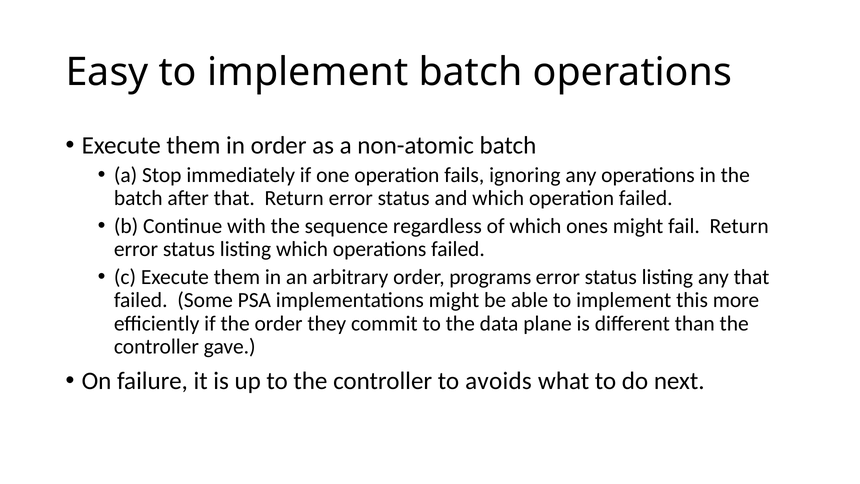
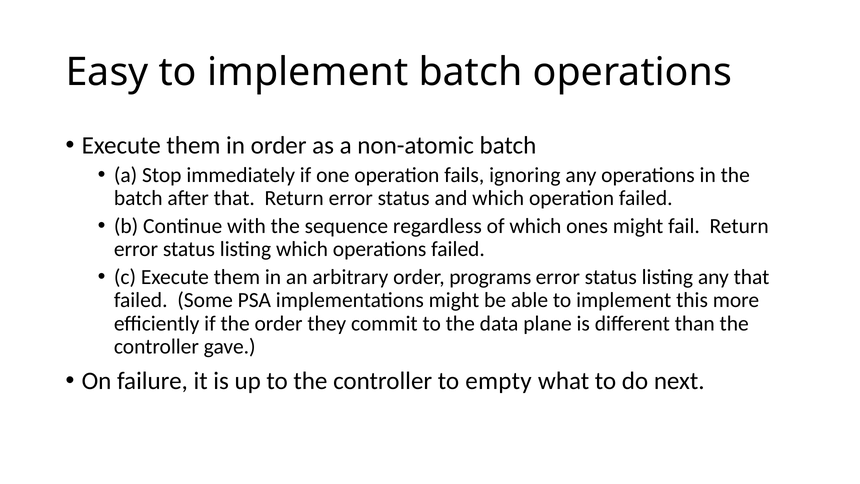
avoids: avoids -> empty (498, 381)
